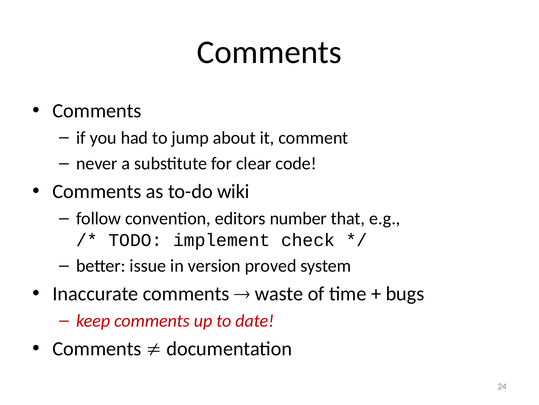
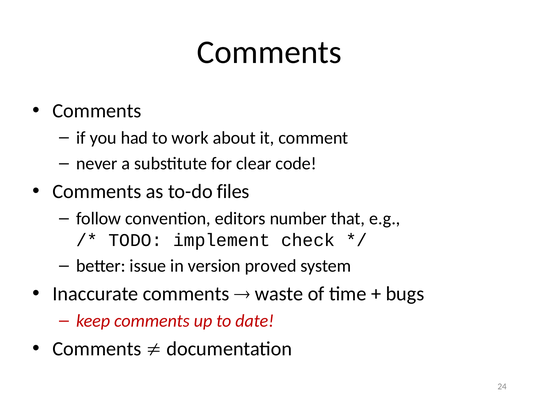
jump: jump -> work (190, 138)
wiki: wiki -> files (233, 191)
